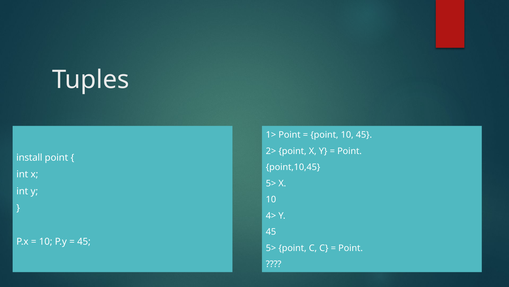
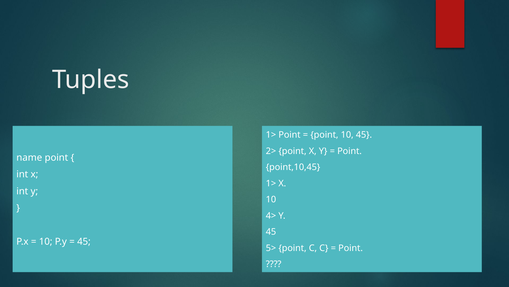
install: install -> name (29, 157)
5>: 5> -> 1> (271, 183)
